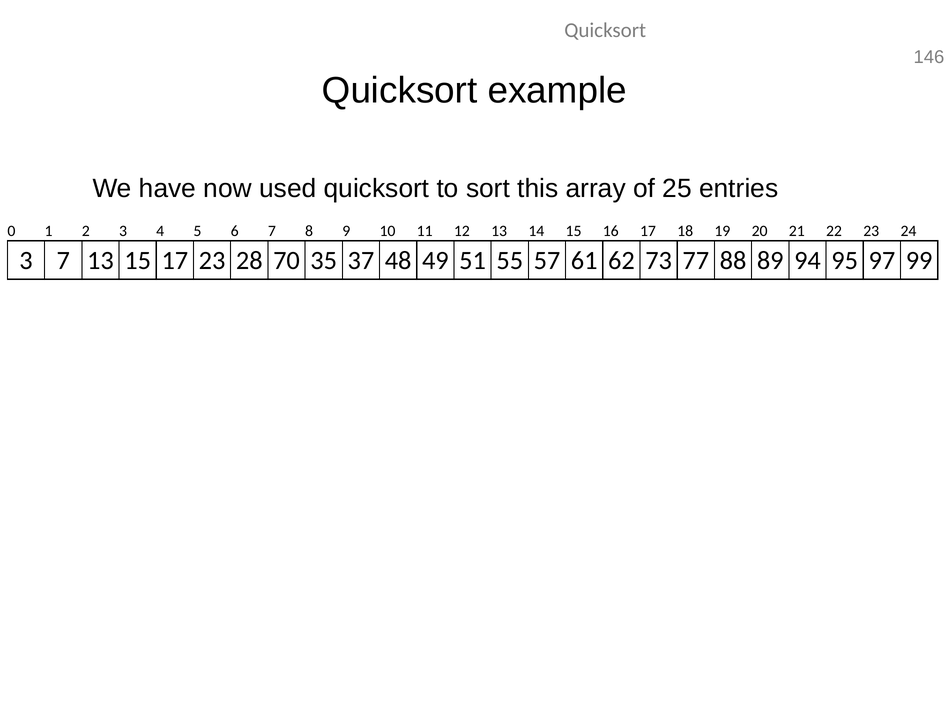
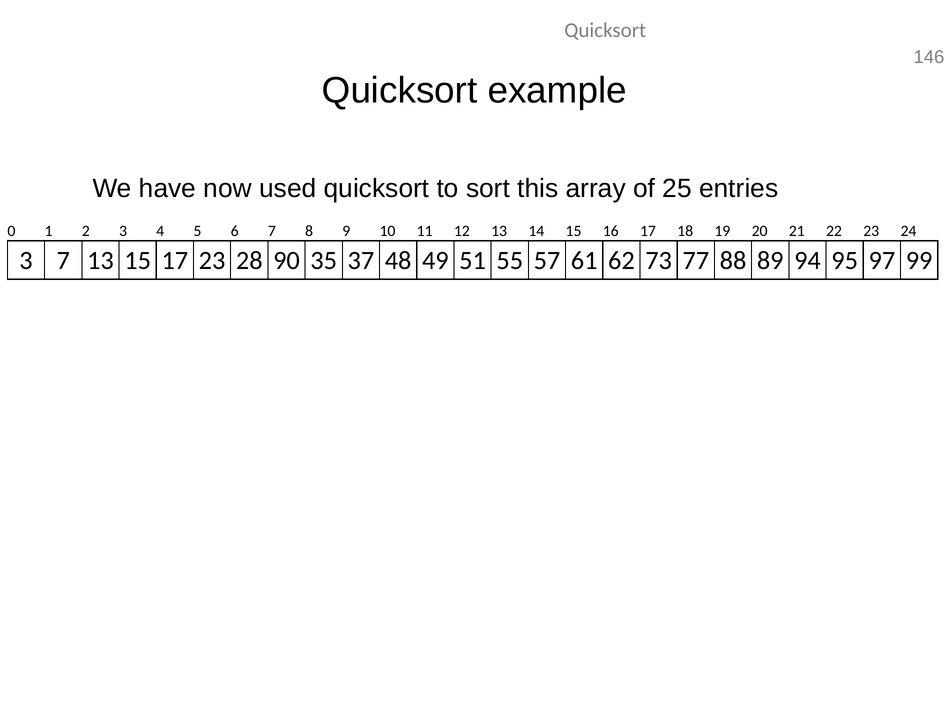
70: 70 -> 90 (286, 260)
